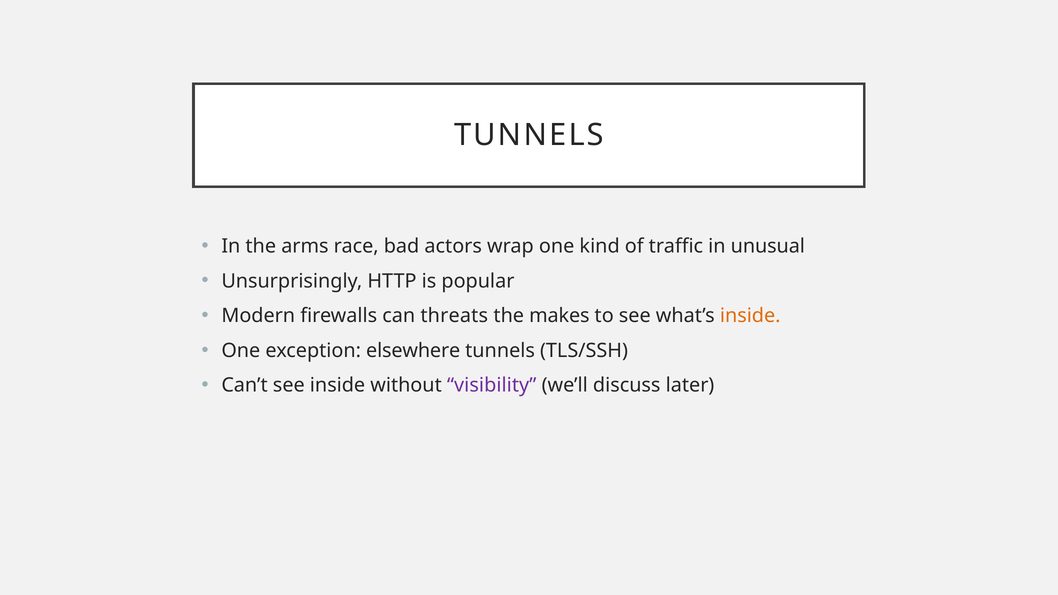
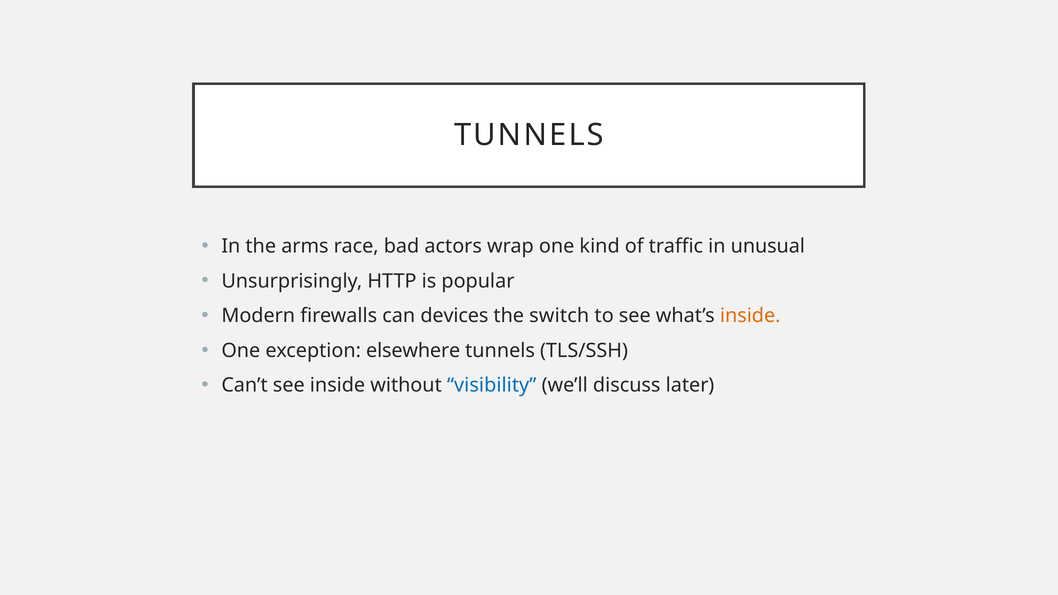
threats: threats -> devices (454, 316)
makes: makes -> switch (559, 316)
visibility colour: purple -> blue (492, 386)
